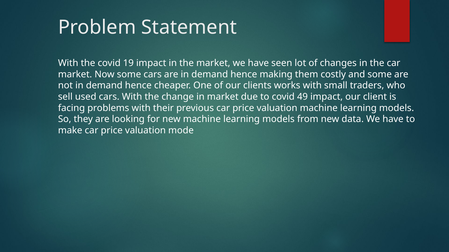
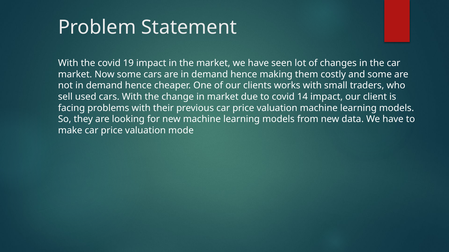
49: 49 -> 14 (302, 97)
